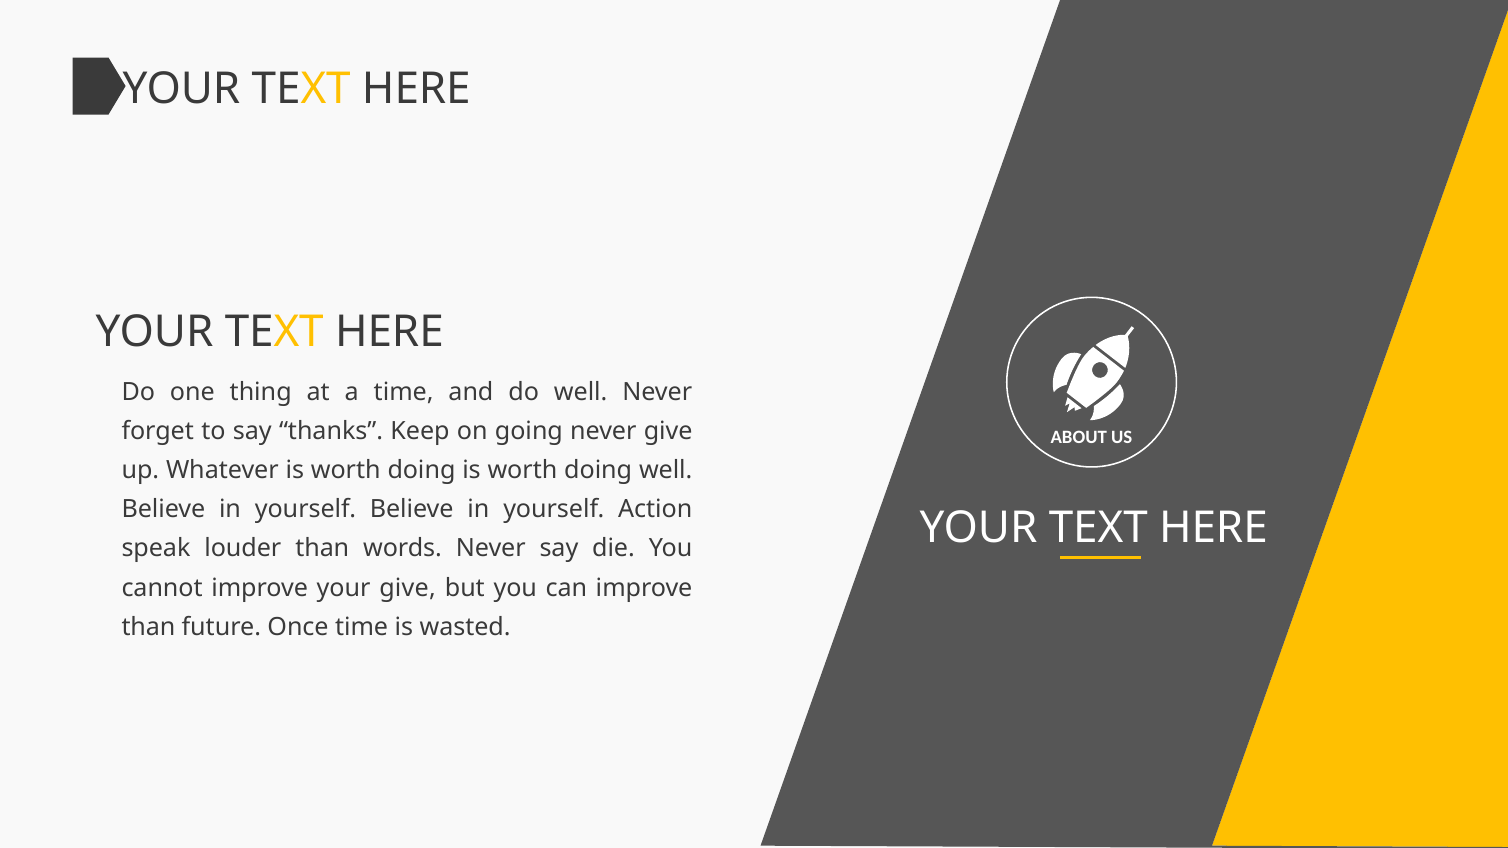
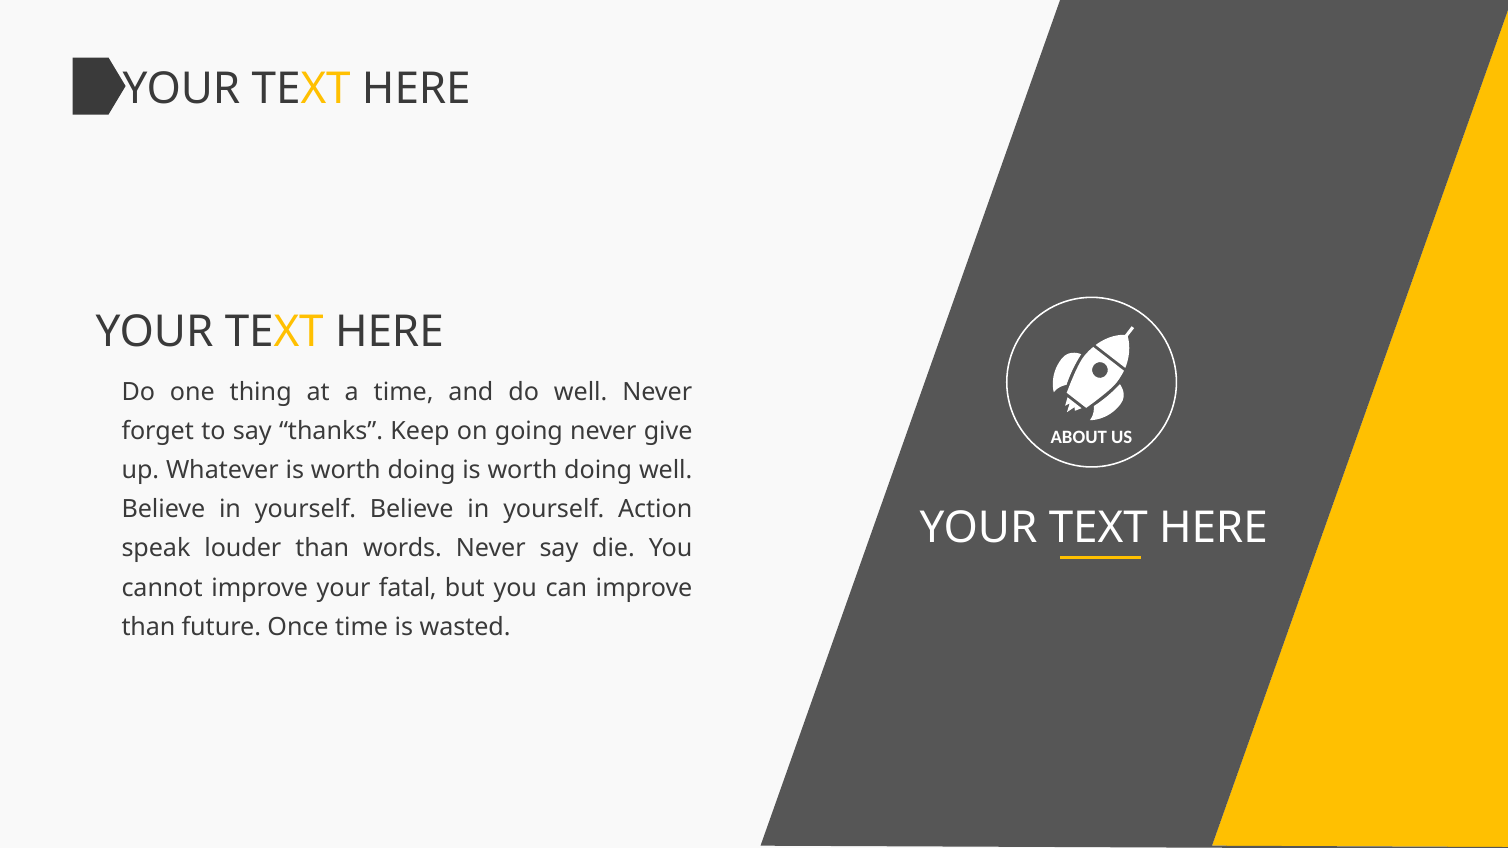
your give: give -> fatal (408, 588)
